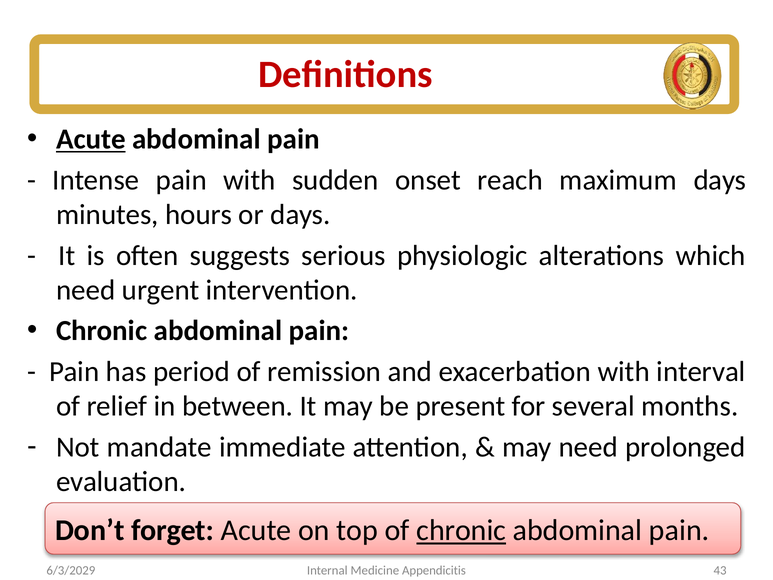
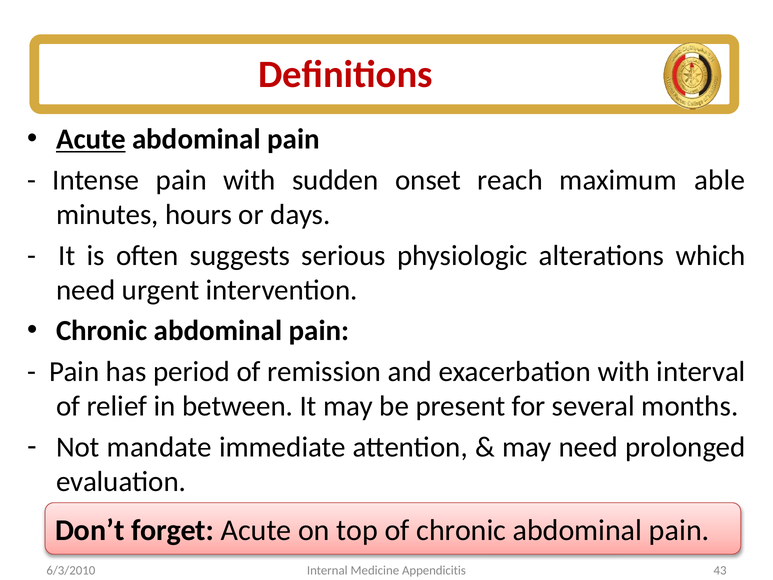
maximum days: days -> able (720, 180)
chronic underline: present -> none (461, 530)
6/3/2029: 6/3/2029 -> 6/3/2010 (71, 570)
